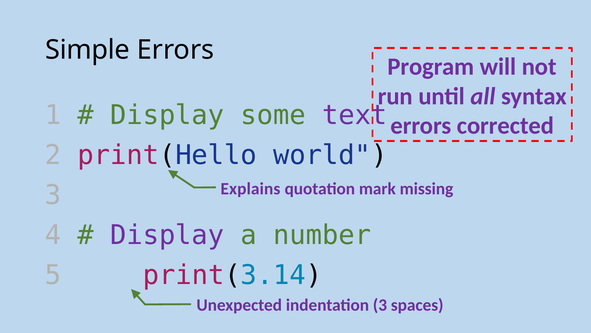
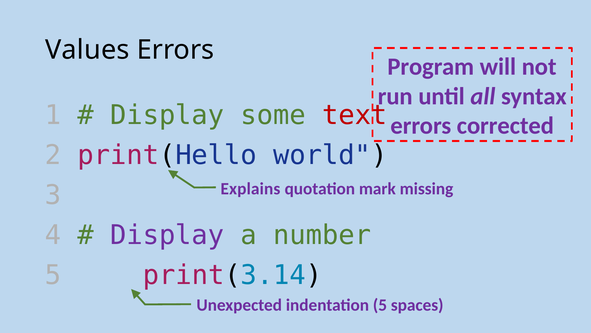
Simple: Simple -> Values (87, 50)
text colour: purple -> red (355, 115)
indentation 3: 3 -> 5 (380, 305)
